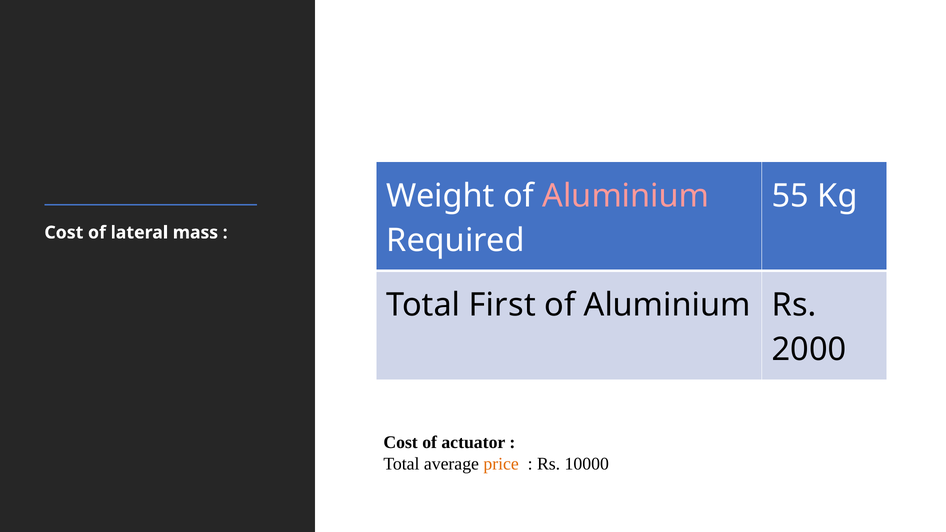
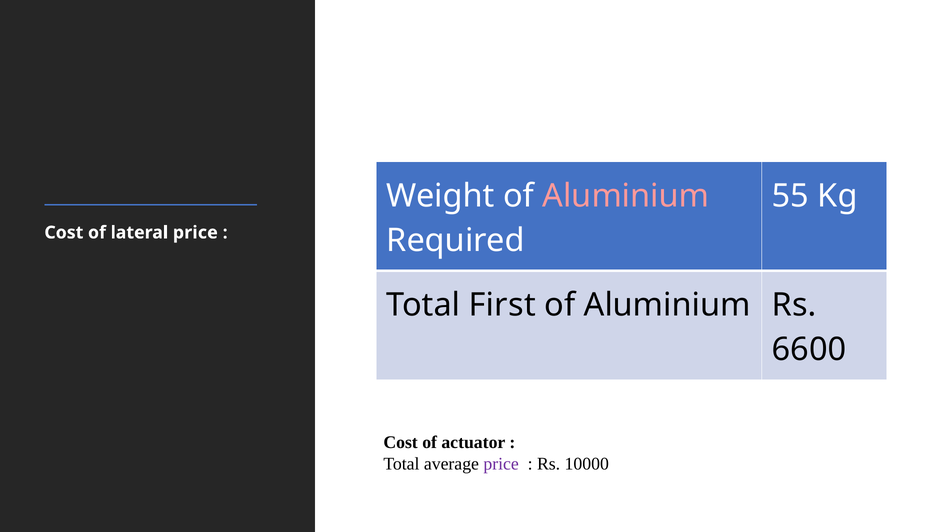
lateral mass: mass -> price (195, 233)
2000: 2000 -> 6600 (809, 349)
price colour: orange -> purple (501, 464)
